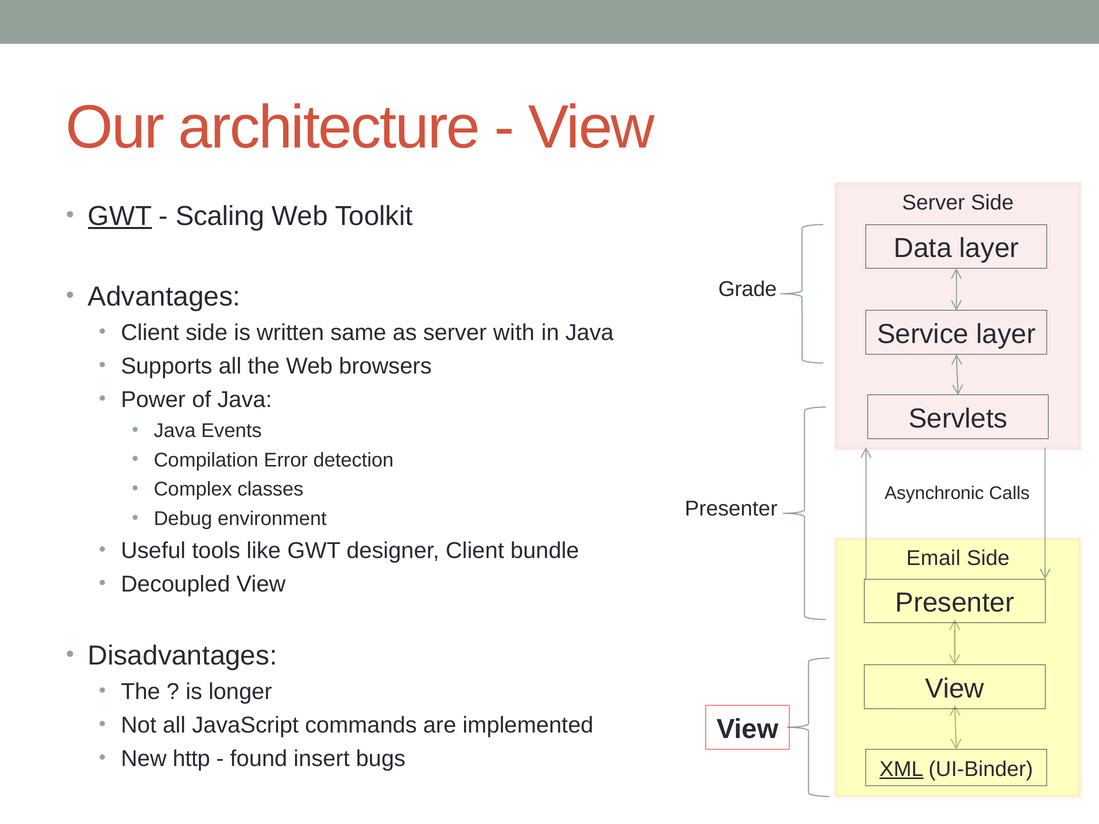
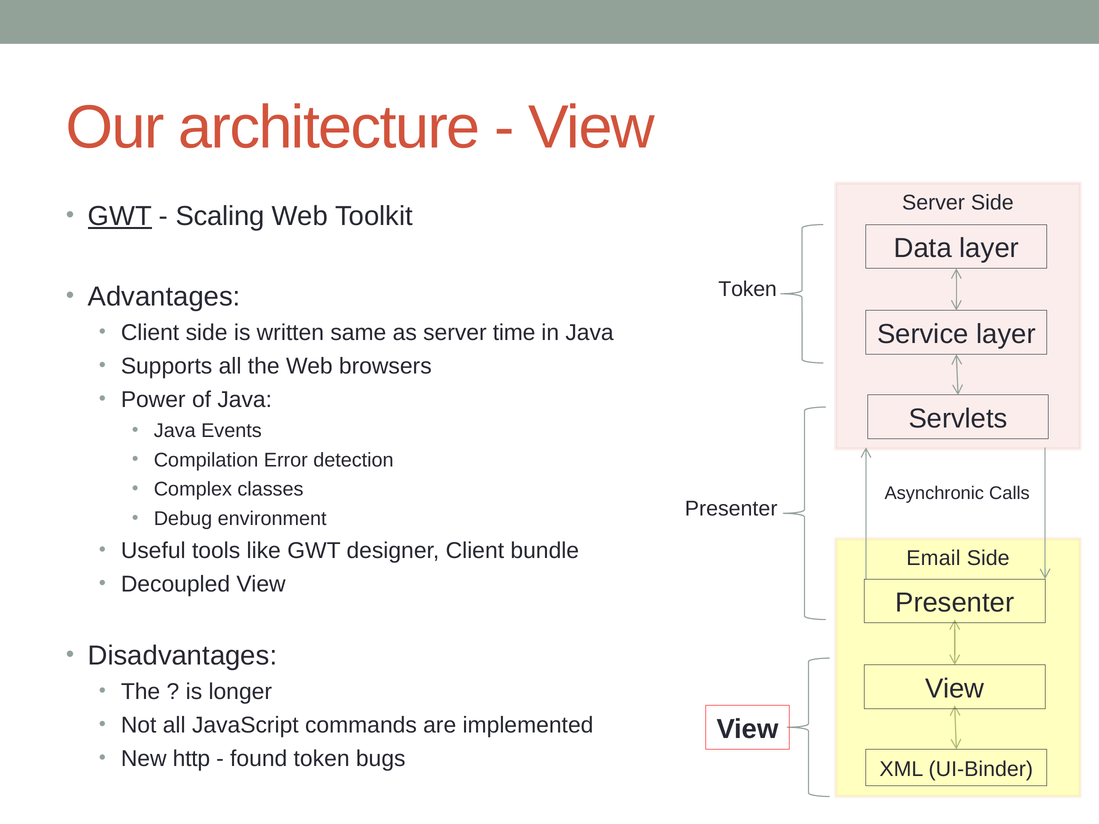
Grade: Grade -> Token (748, 289)
with: with -> time (514, 333)
found insert: insert -> token (322, 759)
XML underline: present -> none (901, 769)
